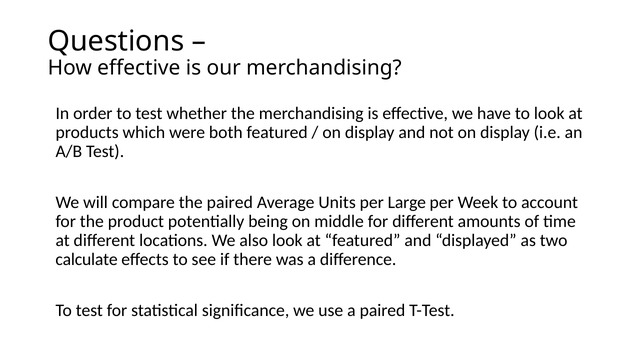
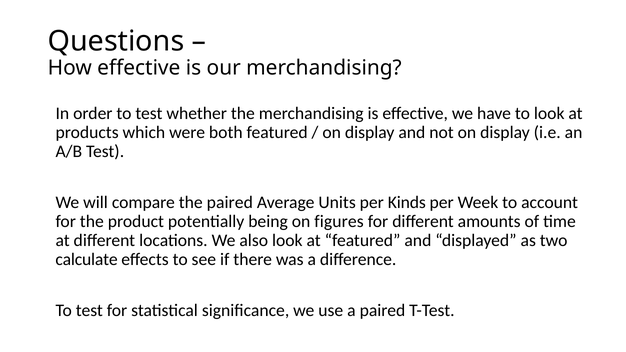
Large: Large -> Kinds (407, 203)
middle: middle -> figures (339, 222)
